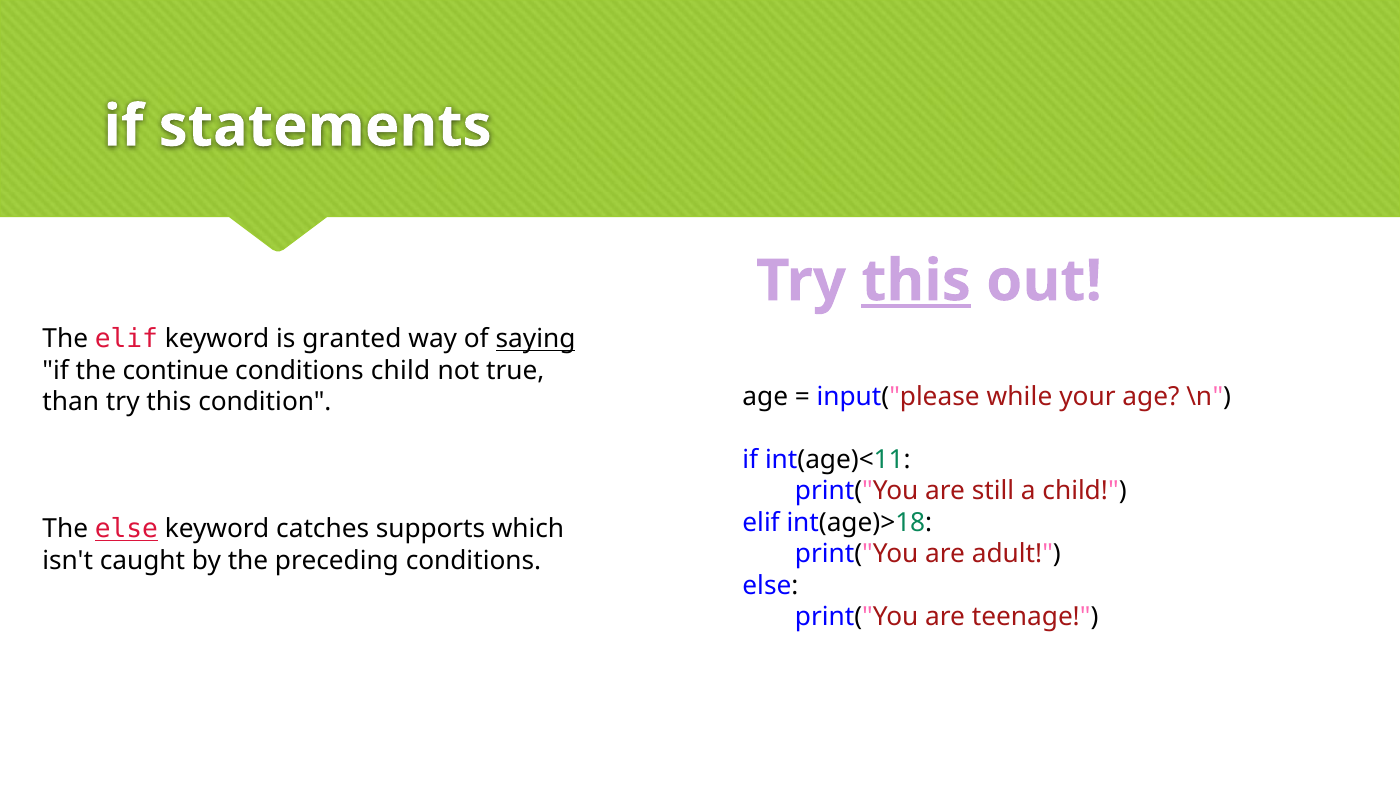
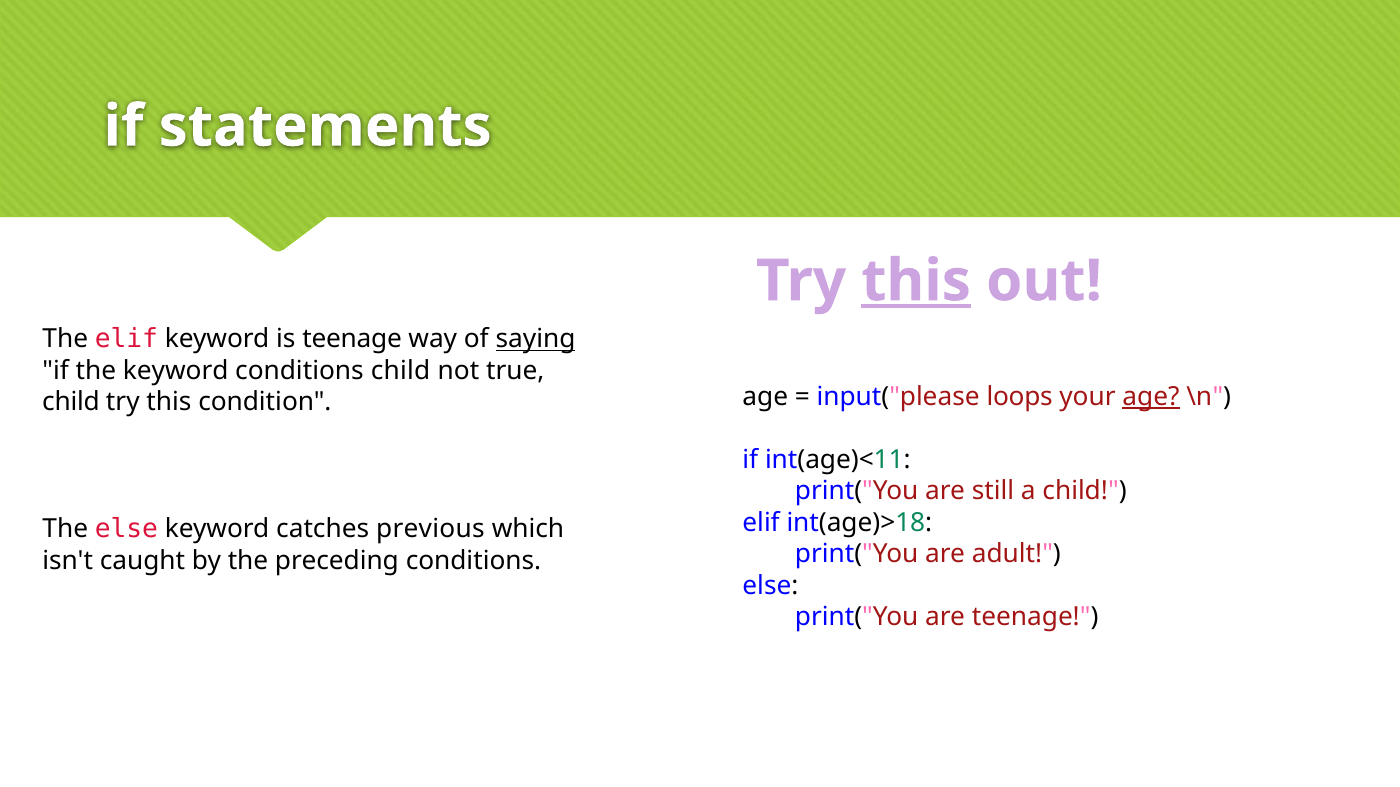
is granted: granted -> teenage (352, 339)
the continue: continue -> keyword (176, 371)
while: while -> loops (1020, 397)
age underline: none -> present (1151, 397)
than: than -> child (71, 402)
else underline: present -> none (126, 530)
supports: supports -> previous (430, 530)
